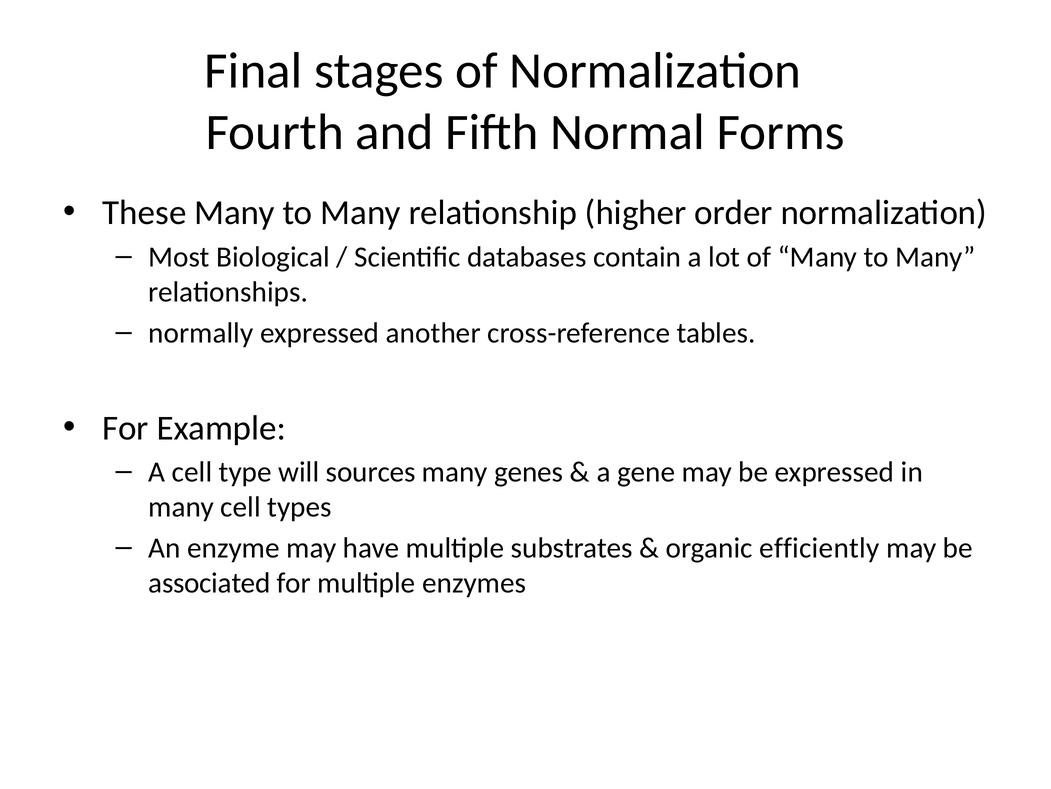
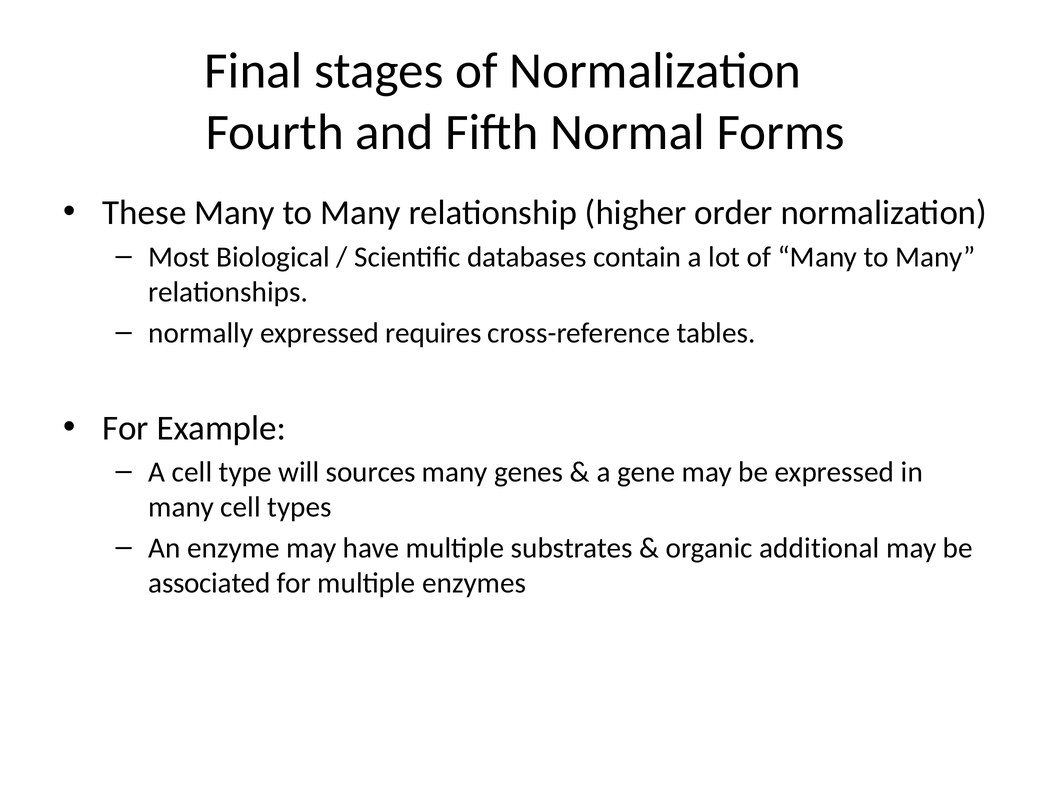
another: another -> requires (433, 333)
efficiently: efficiently -> additional (819, 547)
